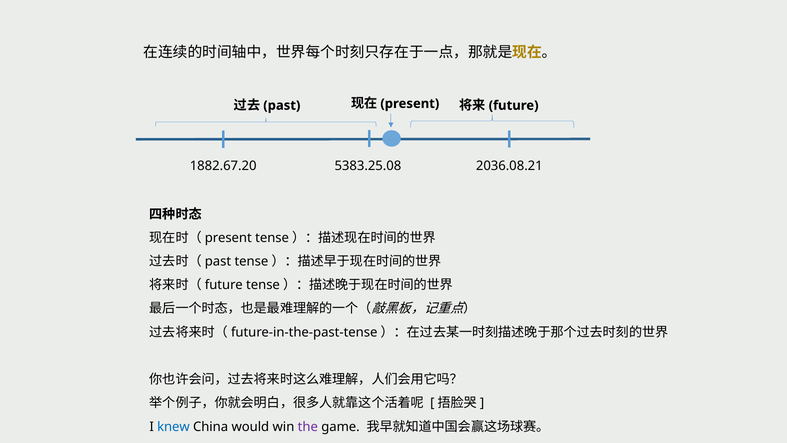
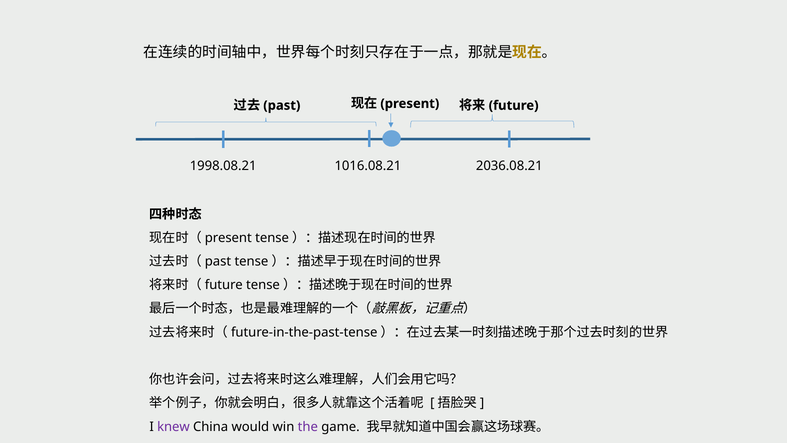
1882.67.20: 1882.67.20 -> 1998.08.21 (223, 166)
5383.25.08: 5383.25.08 -> 1016.08.21 (368, 166)
knew colour: blue -> purple (173, 426)
